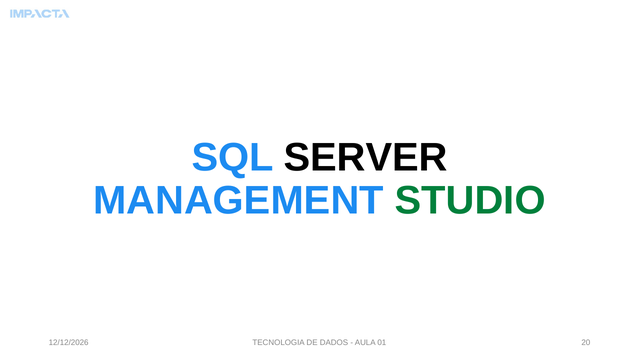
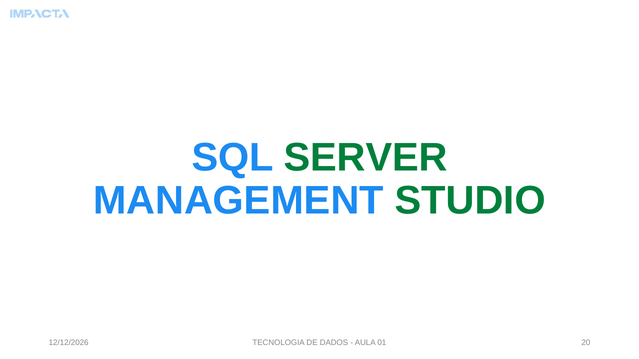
SERVER colour: black -> green (366, 158)
